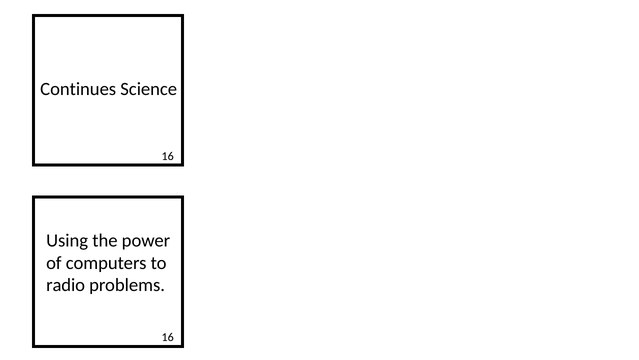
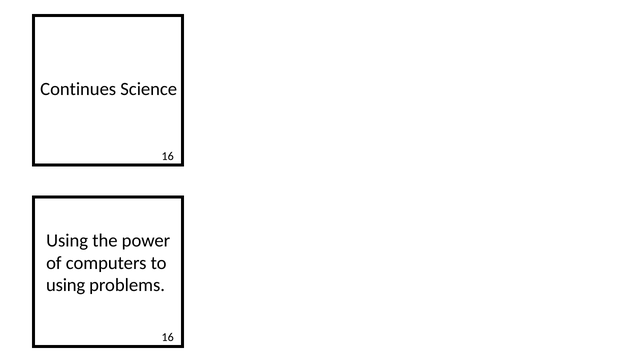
radio: radio -> using (66, 285)
